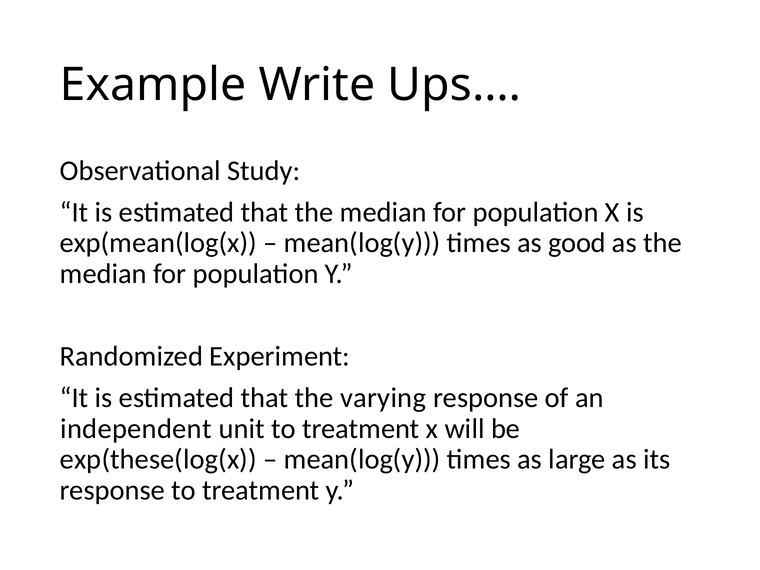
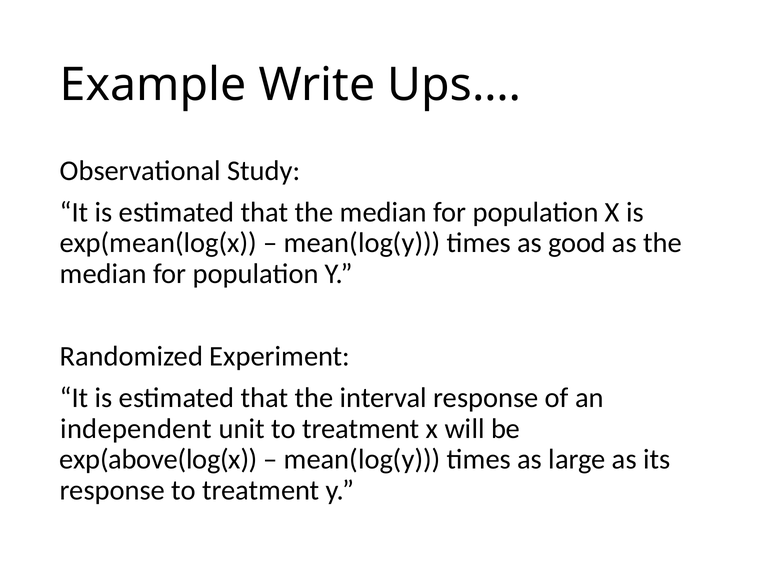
varying: varying -> interval (383, 398)
exp(these(log(x: exp(these(log(x -> exp(above(log(x (158, 460)
